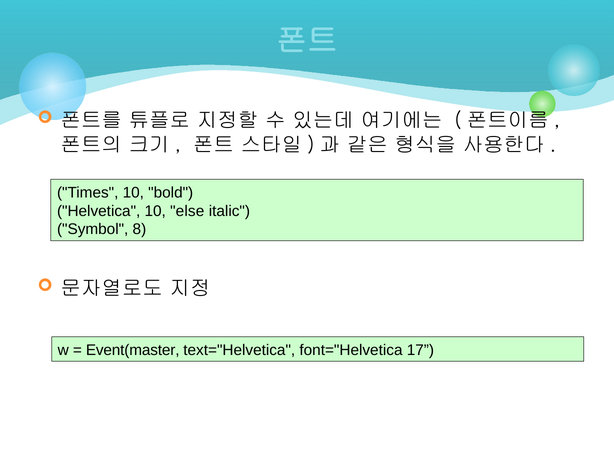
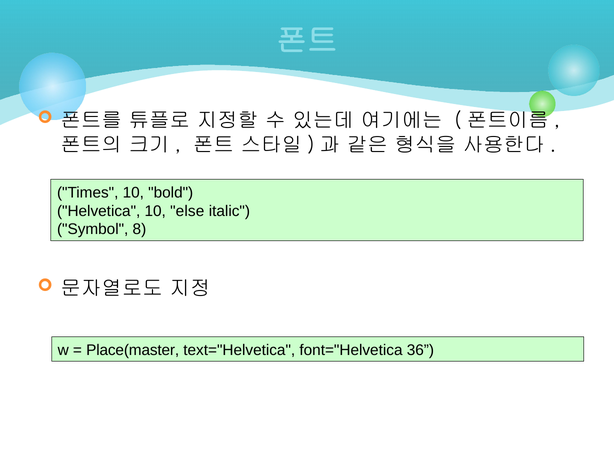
Event(master: Event(master -> Place(master (133, 350)
17: 17 -> 36 (420, 350)
